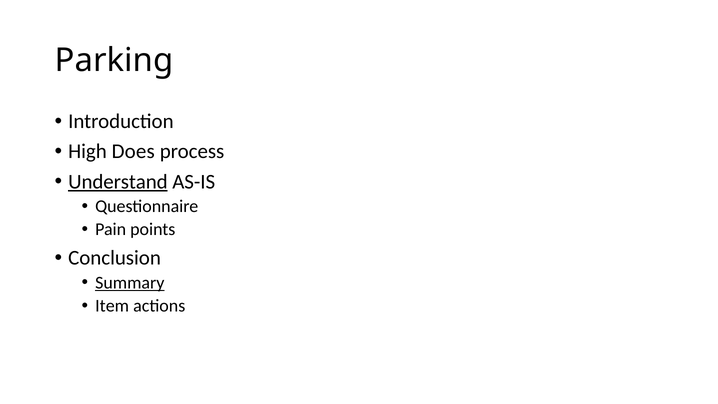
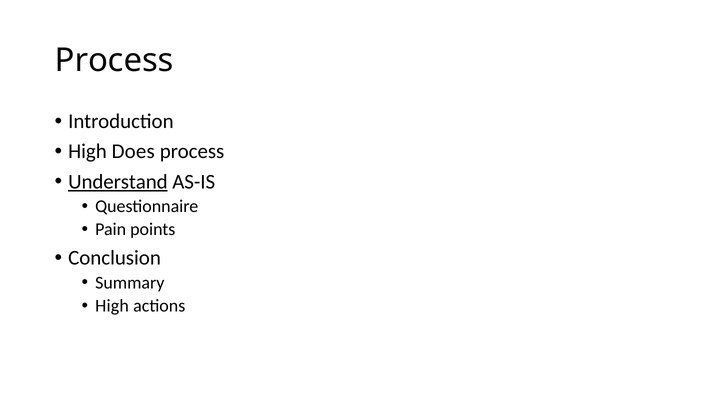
Parking: Parking -> Process (114, 60)
Summary underline: present -> none (130, 283)
Item: Item -> High (112, 306)
